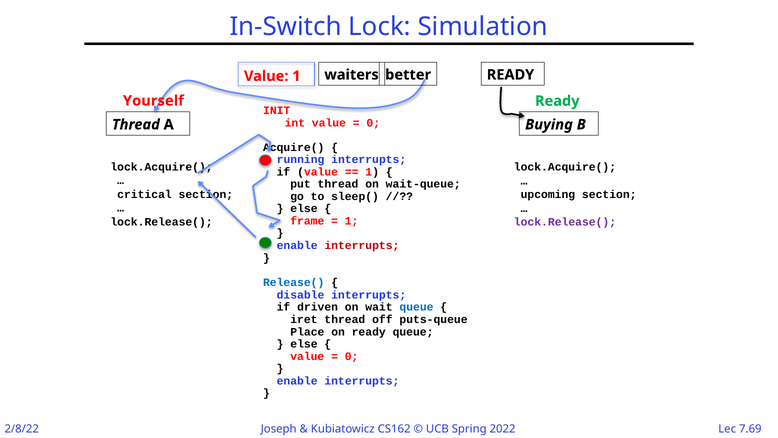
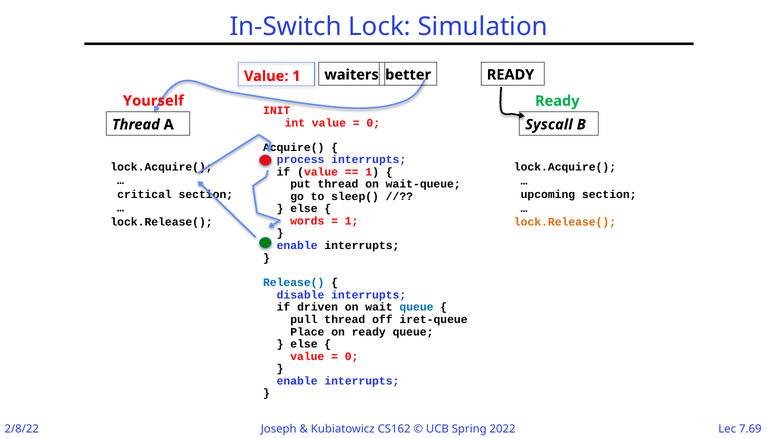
Buying: Buying -> Syscall (549, 124)
running: running -> process (301, 159)
frame: frame -> words (307, 221)
lock.Release( colour: purple -> orange (565, 222)
interrupts colour: red -> black (362, 245)
iret: iret -> pull (304, 319)
puts-queue: puts-queue -> iret-queue (434, 319)
